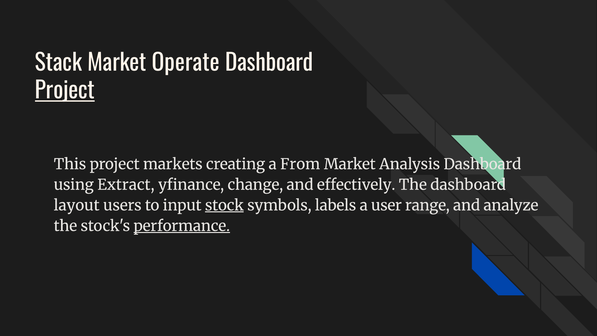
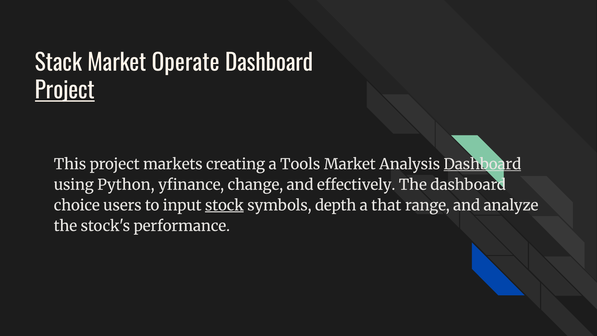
From: From -> Tools (300, 164)
Dashboard underline: none -> present (482, 164)
Extract: Extract -> Python (126, 185)
layout: layout -> choice (77, 205)
labels: labels -> depth (336, 205)
user: user -> that (386, 205)
performance underline: present -> none (182, 226)
